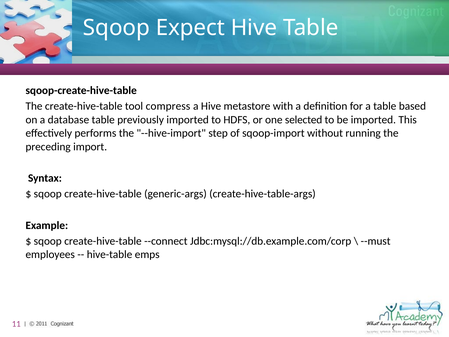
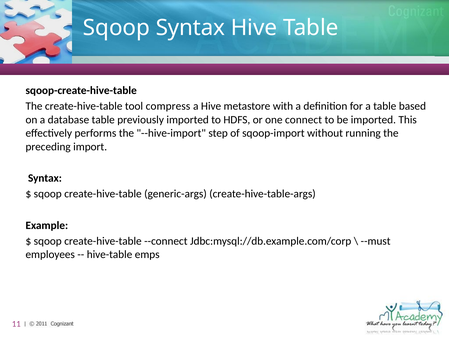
Sqoop Expect: Expect -> Syntax (190, 28)
selected: selected -> connect (304, 120)
